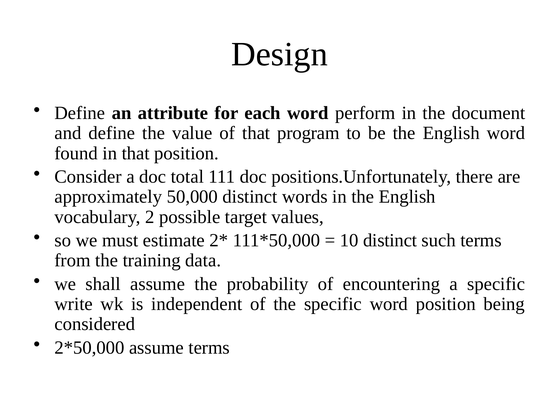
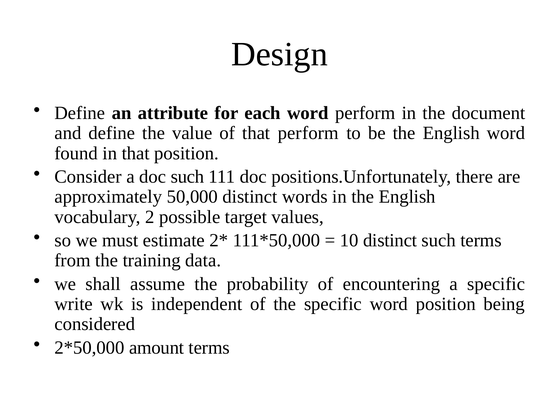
that program: program -> perform (308, 133)
doc total: total -> such (187, 177)
assume: assume -> amount (157, 348)
